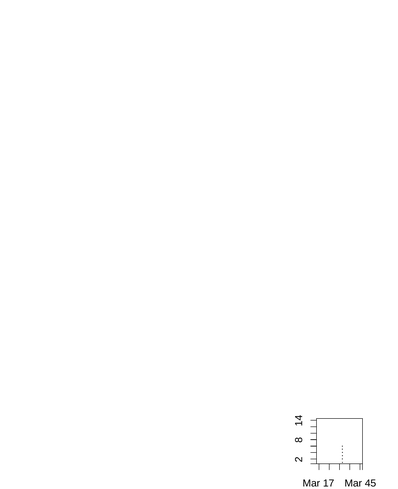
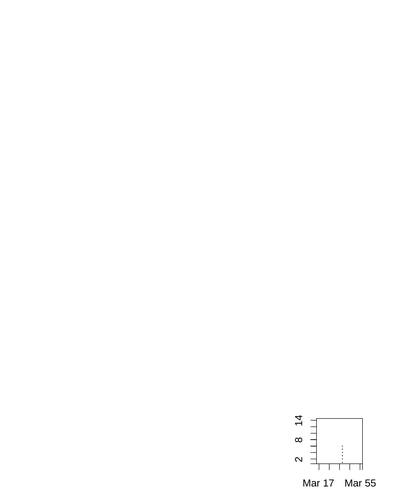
45: 45 -> 55 (370, 484)
